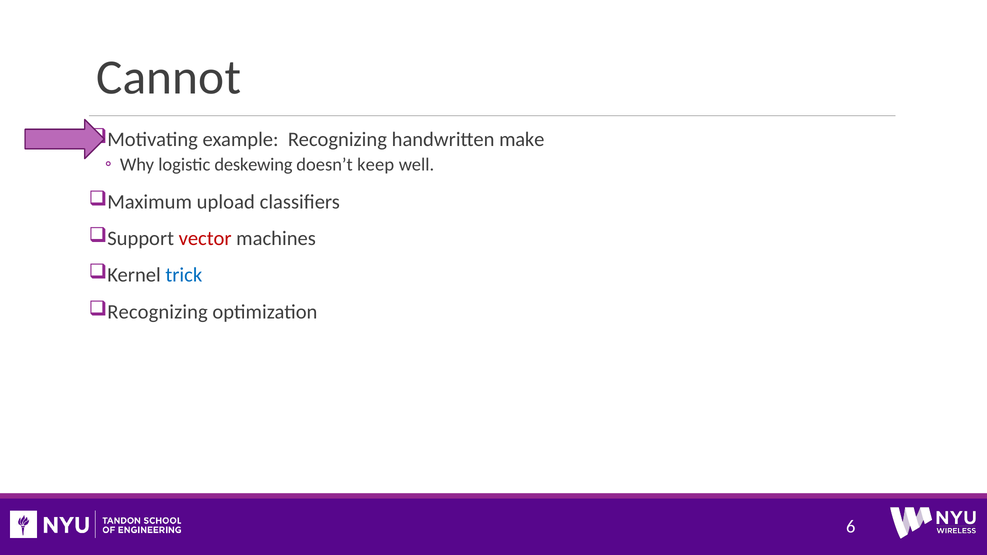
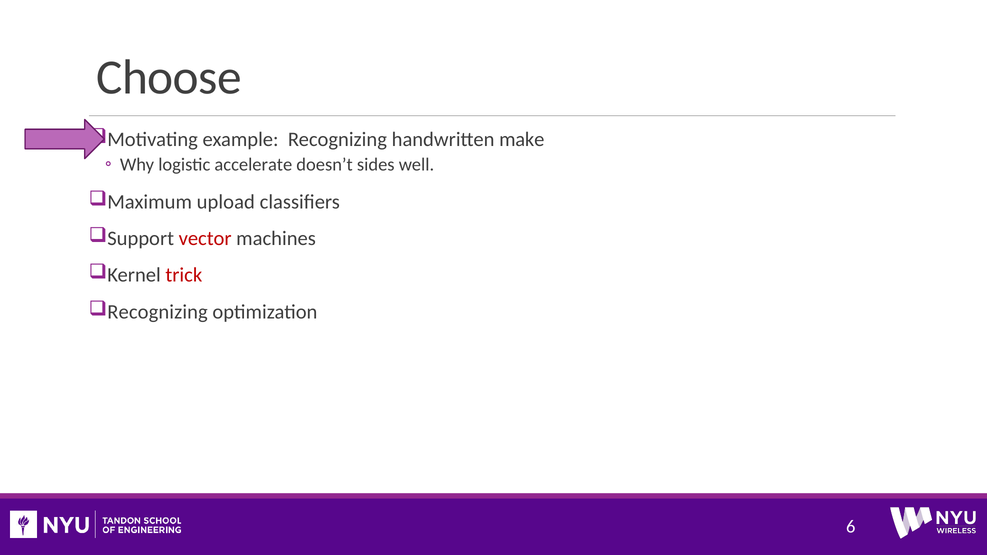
Cannot: Cannot -> Choose (169, 77)
deskewing: deskewing -> accelerate (253, 165)
keep: keep -> sides (376, 165)
trick colour: blue -> red (184, 275)
